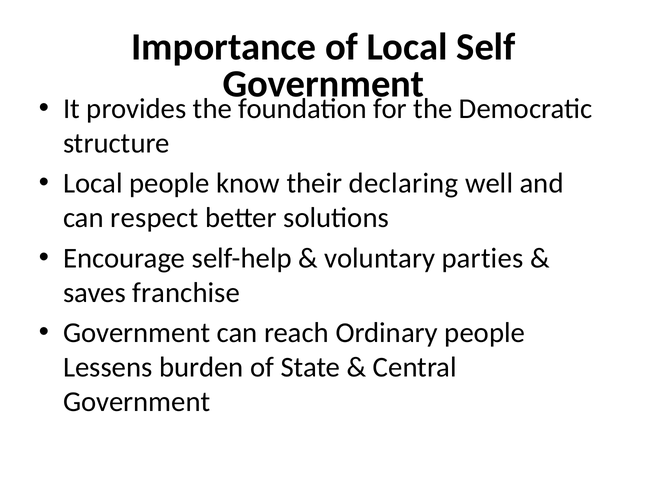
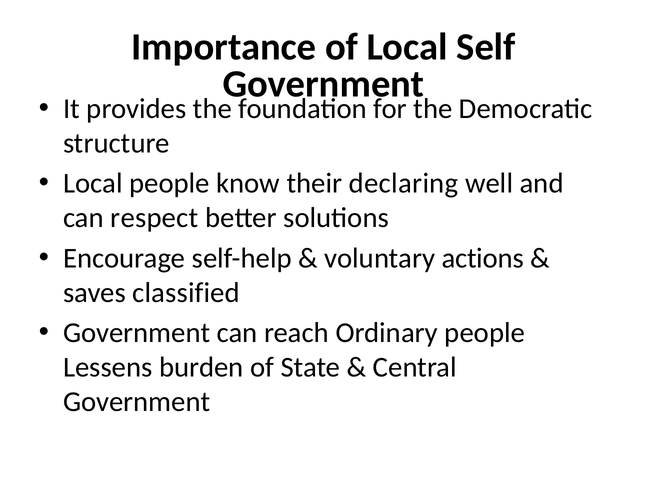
parties: parties -> actions (483, 258)
franchise: franchise -> classified (186, 293)
